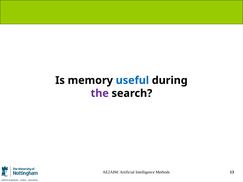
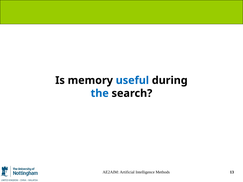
the colour: purple -> blue (100, 93)
